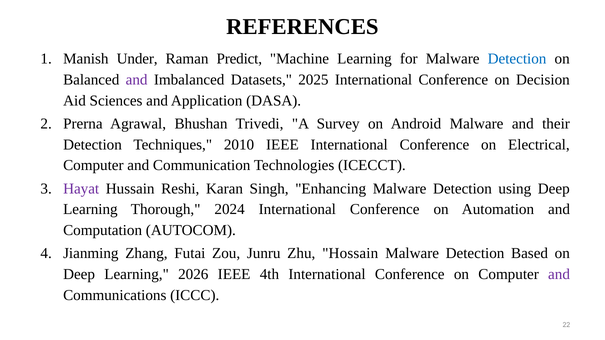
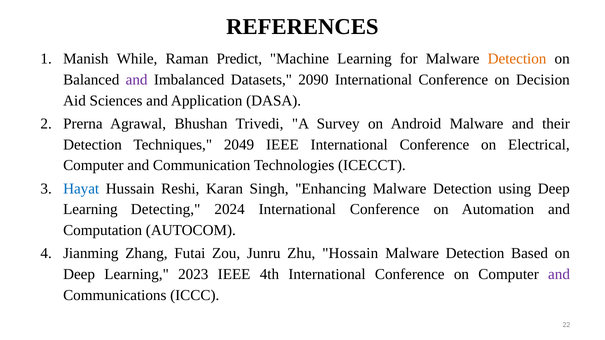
Under: Under -> While (137, 59)
Detection colour: blue -> orange (517, 59)
2025: 2025 -> 2090 (313, 80)
2010: 2010 -> 2049 (239, 145)
Hayat colour: purple -> blue (81, 189)
Thorough: Thorough -> Detecting (166, 210)
2026: 2026 -> 2023 (193, 274)
